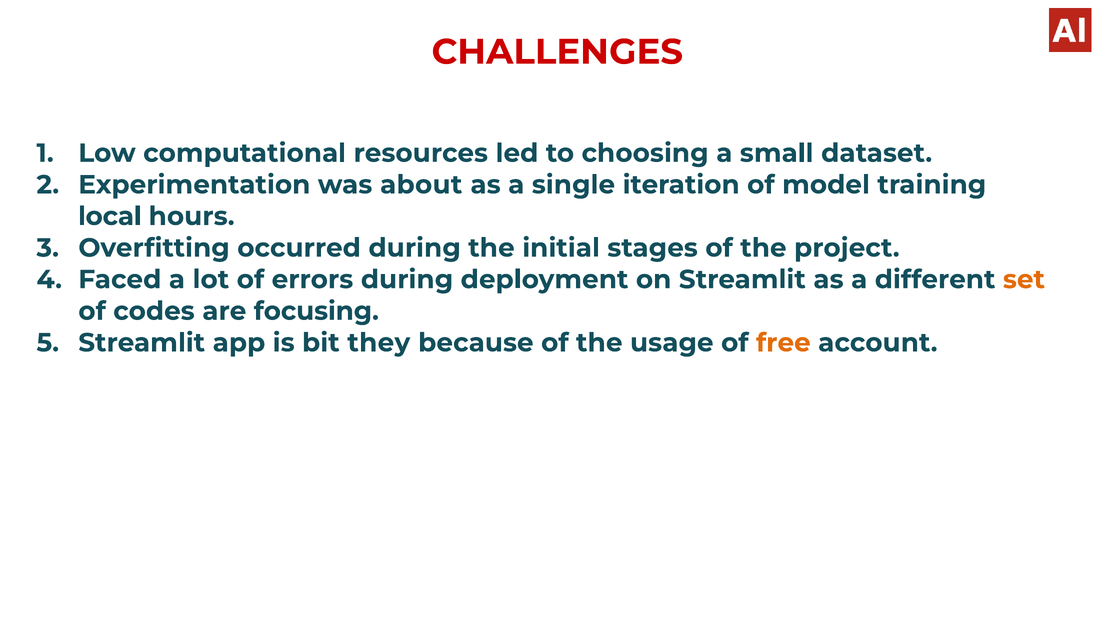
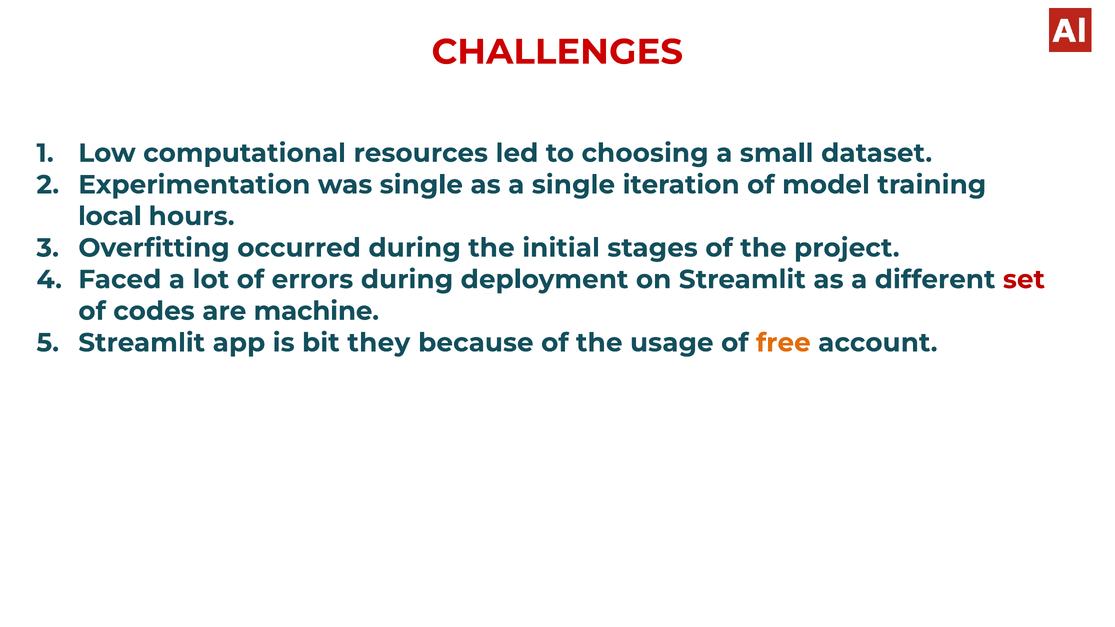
was about: about -> single (421, 185)
set colour: orange -> red (1024, 280)
focusing: focusing -> machine (316, 311)
